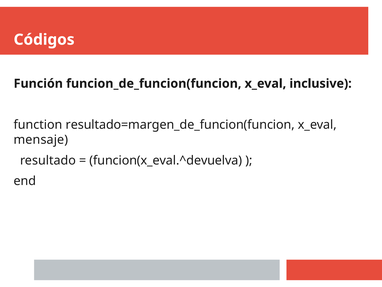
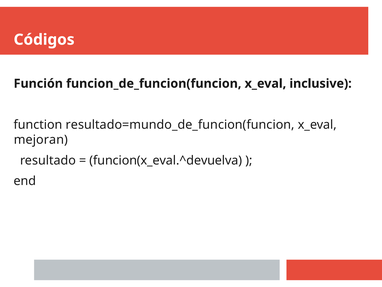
resultado=margen_de_funcion(funcion: resultado=margen_de_funcion(funcion -> resultado=mundo_de_funcion(funcion (180, 125)
mensaje: mensaje -> mejoran (41, 140)
